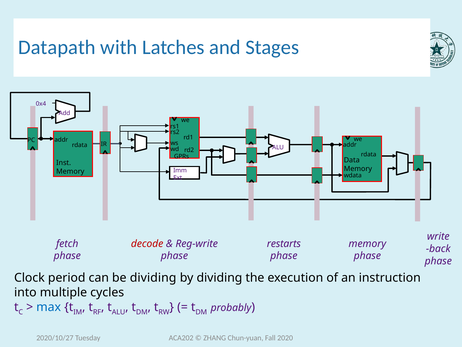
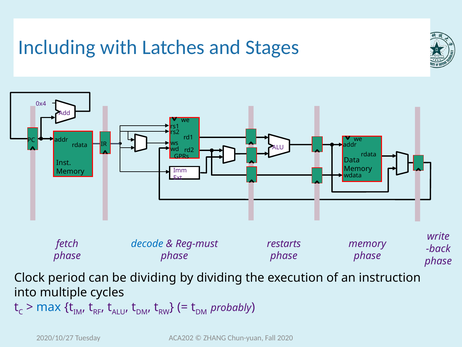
Datapath: Datapath -> Including (57, 47)
decode colour: red -> blue (147, 243)
Reg-write: Reg-write -> Reg-must (197, 243)
